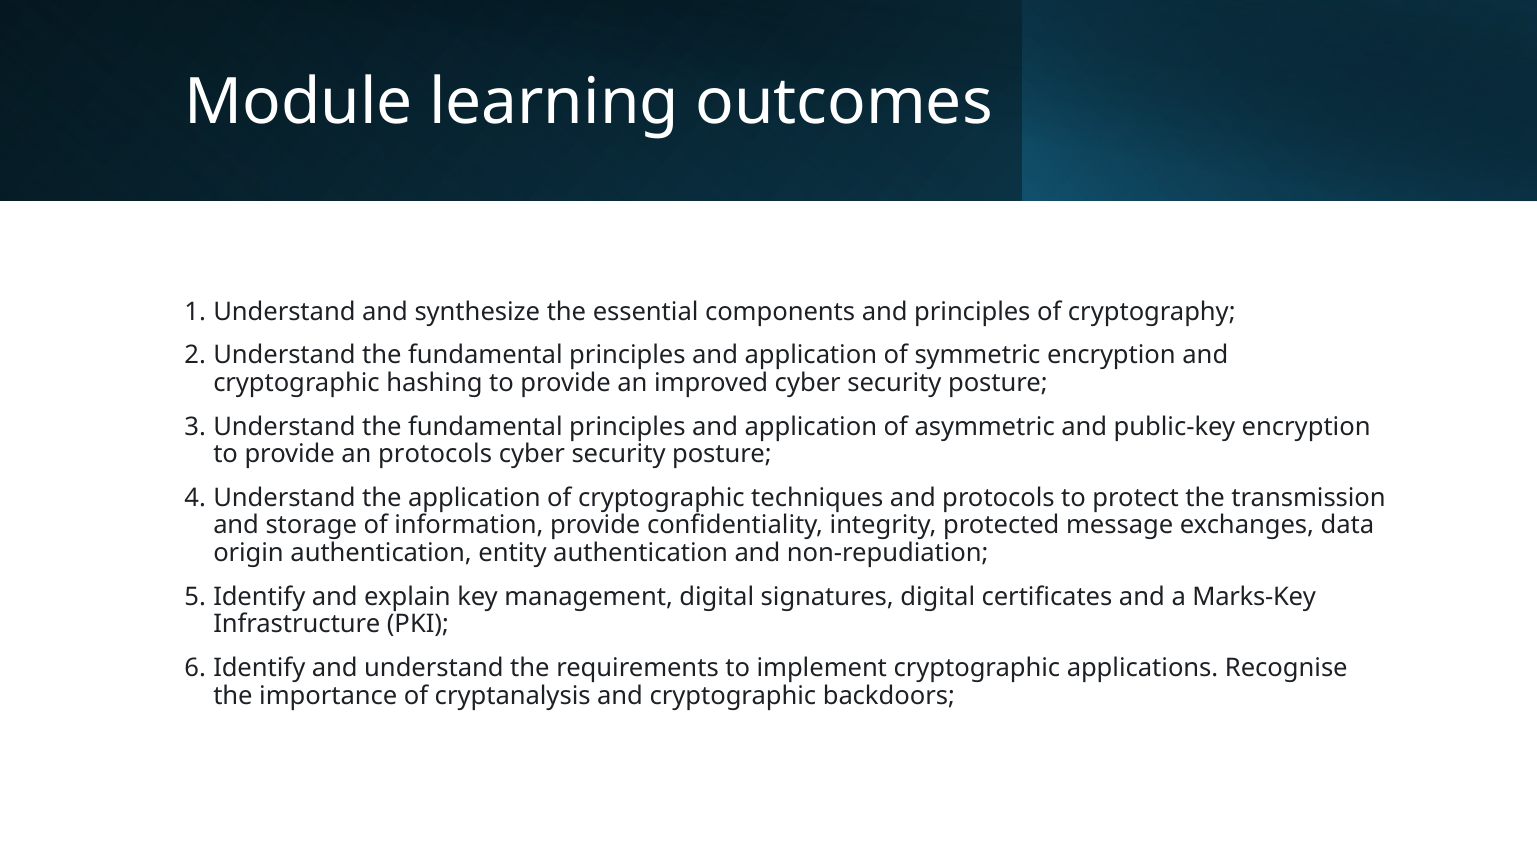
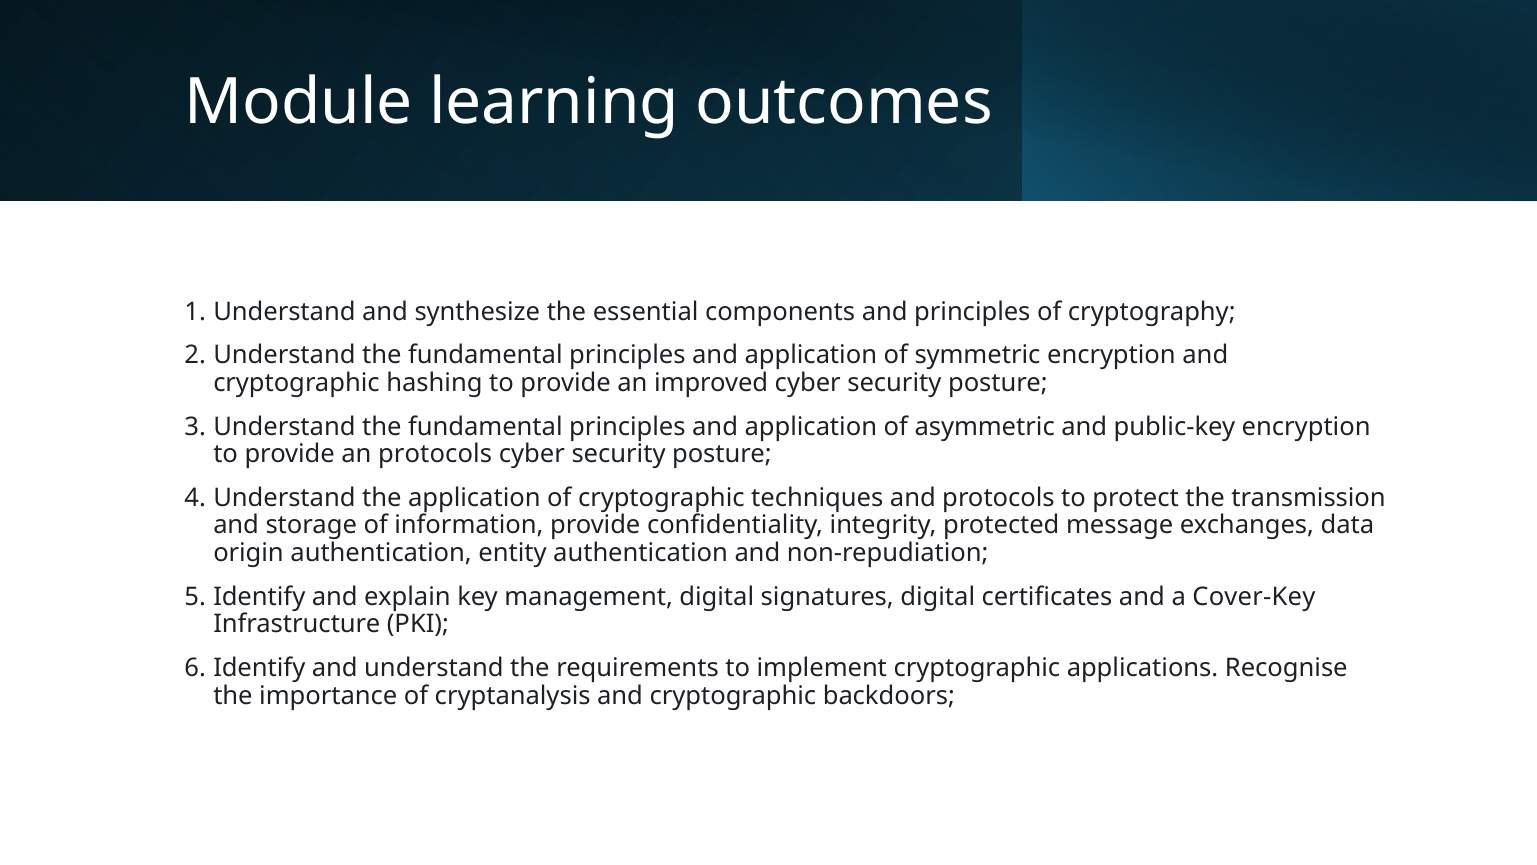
Marks-Key: Marks-Key -> Cover-Key (1254, 596)
